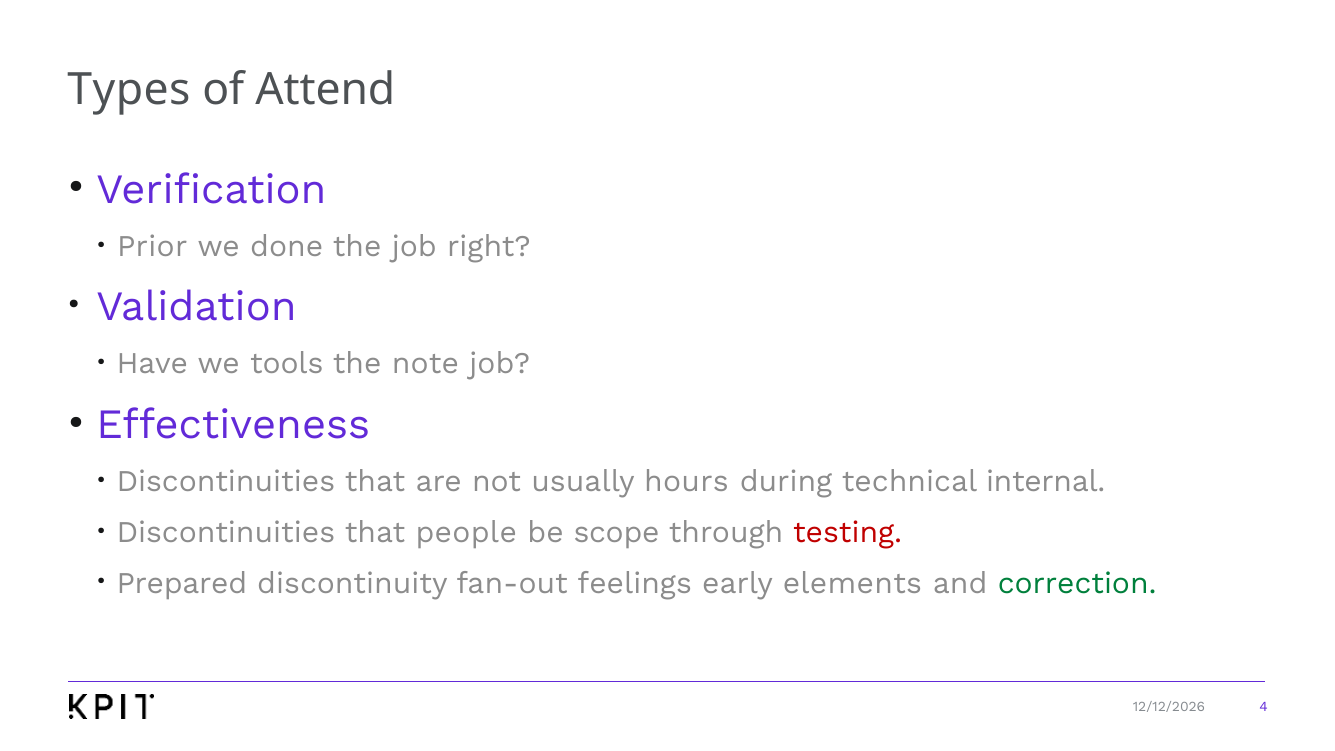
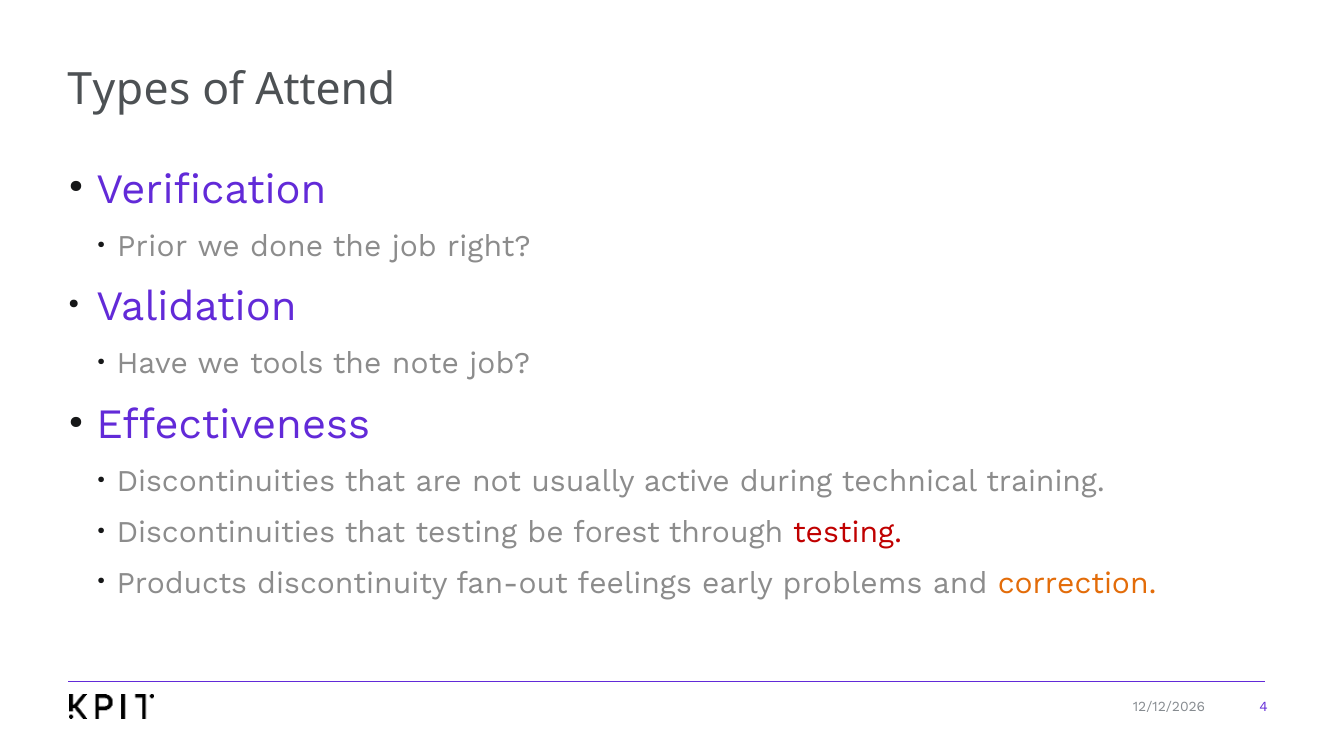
hours: hours -> active (687, 482)
internal: internal -> training (1046, 482)
that people: people -> testing (466, 532)
scope: scope -> forest (617, 532)
Prepared: Prepared -> Products (182, 583)
elements: elements -> problems (853, 583)
correction colour: green -> orange (1077, 583)
